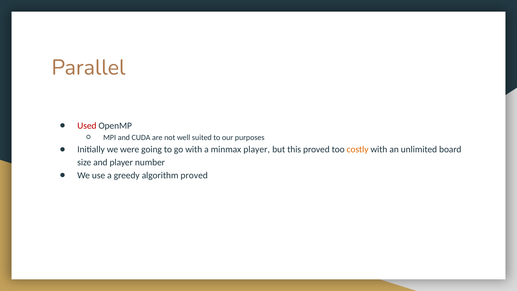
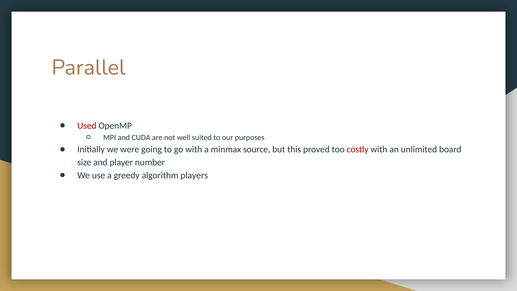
minmax player: player -> source (257, 149)
costly colour: orange -> red (358, 149)
algorithm proved: proved -> players (194, 175)
